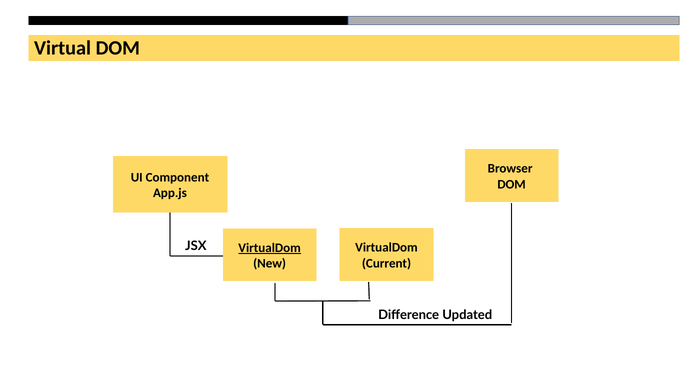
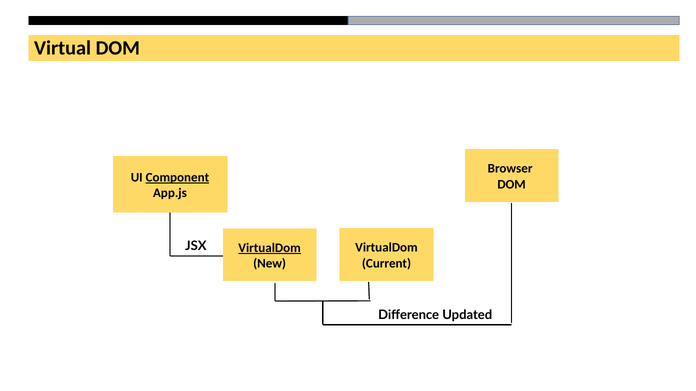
Component underline: none -> present (177, 178)
